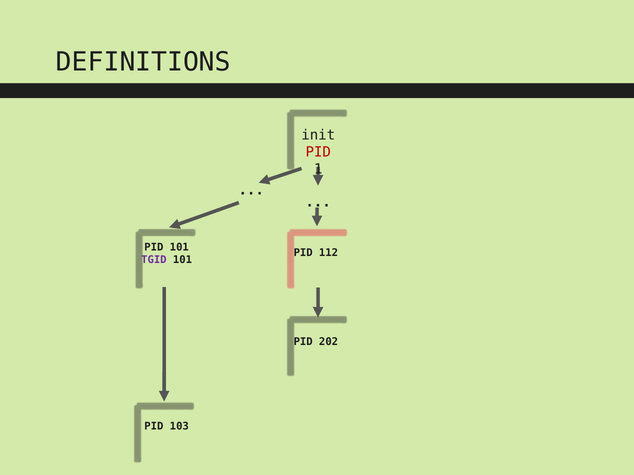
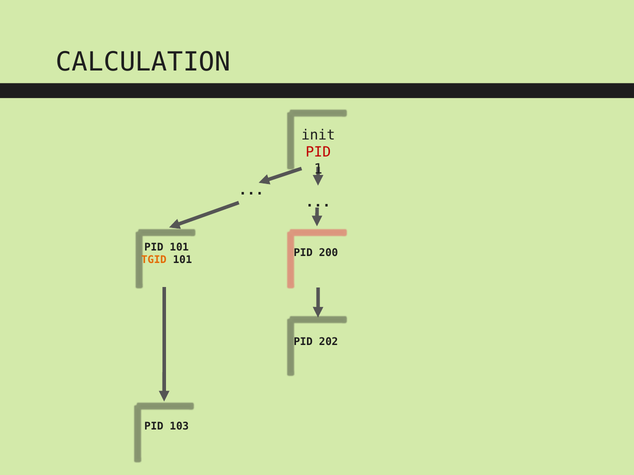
DEFINITIONS: DEFINITIONS -> CALCULATION (143, 62)
112: 112 -> 200 (329, 253)
TGID colour: purple -> orange (154, 260)
